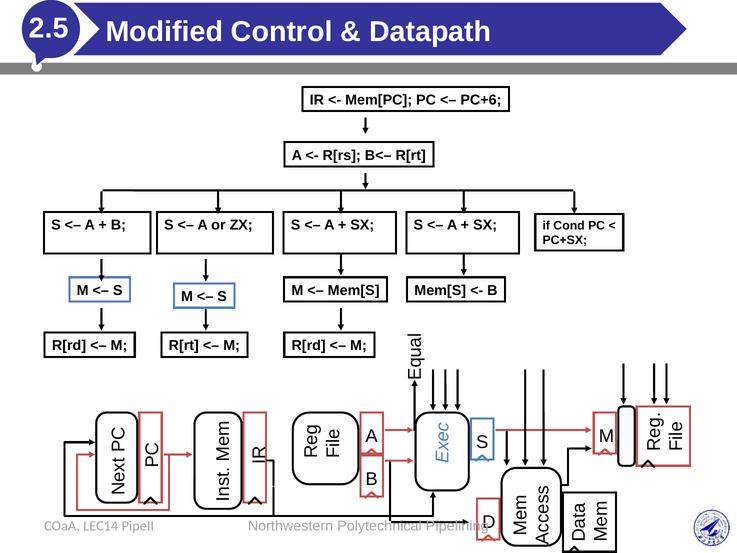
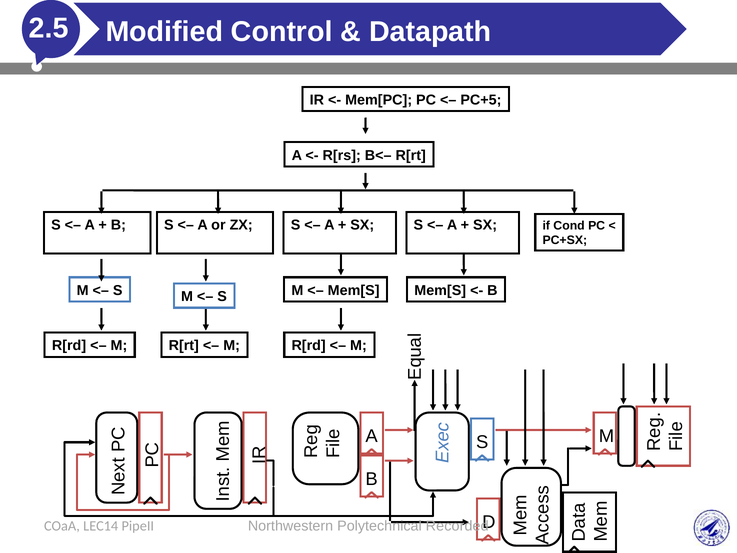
PC+6: PC+6 -> PC+5 (481, 100)
Pipelining: Pipelining -> Recorded (457, 526)
